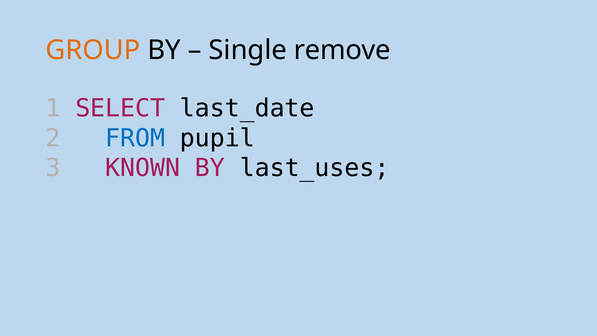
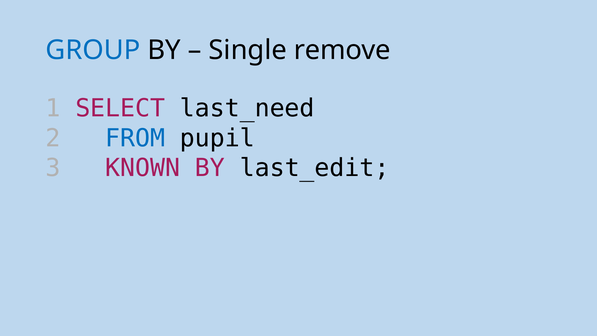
GROUP colour: orange -> blue (93, 50)
last_date: last_date -> last_need (247, 108)
last_uses: last_uses -> last_edit (315, 168)
